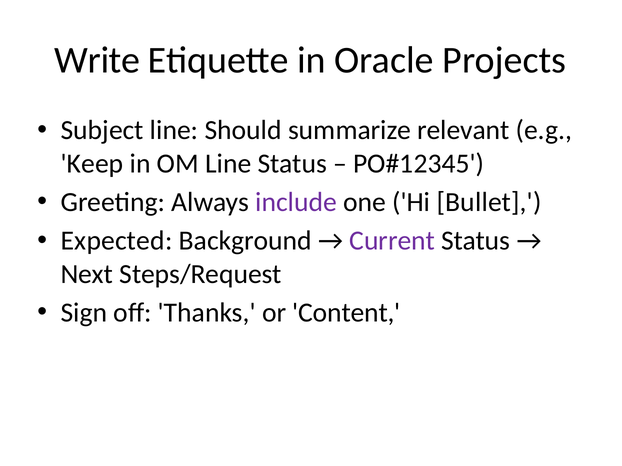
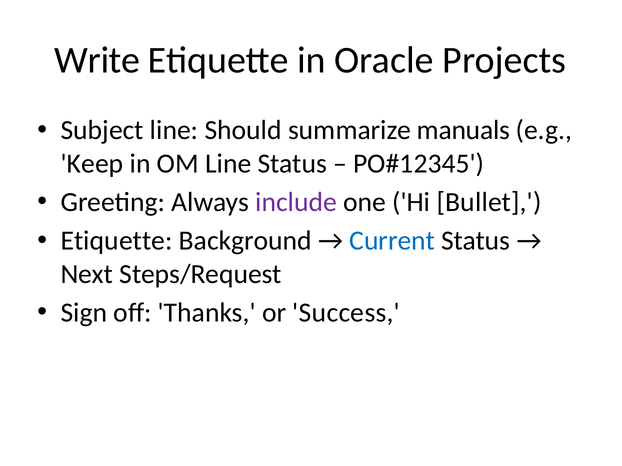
relevant: relevant -> manuals (463, 130)
Expected: Expected -> Etiquette (117, 241)
Current colour: purple -> blue (392, 241)
Content: Content -> Success (346, 313)
